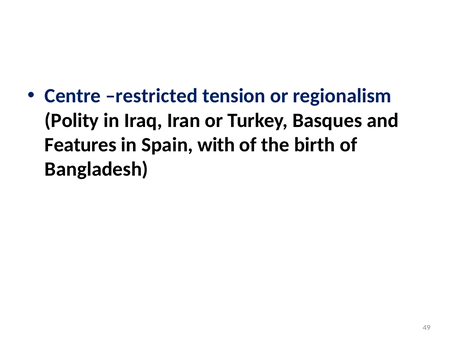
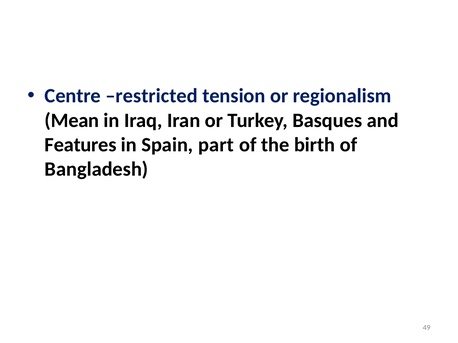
Polity: Polity -> Mean (72, 121)
with: with -> part (216, 145)
